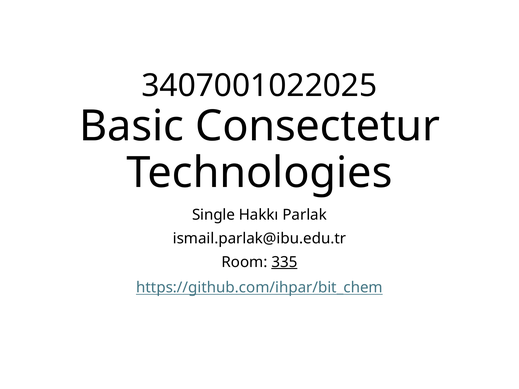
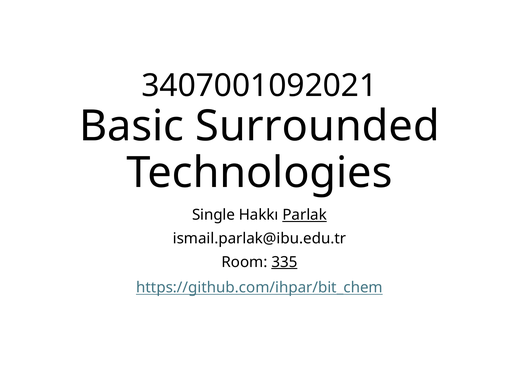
3407001022025: 3407001022025 -> 3407001092021 (259, 86)
Consectetur: Consectetur -> Surrounded (317, 126)
Parlak underline: none -> present (305, 215)
